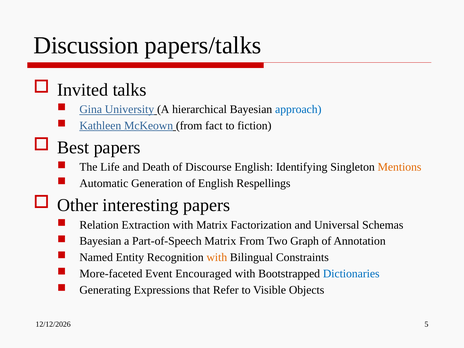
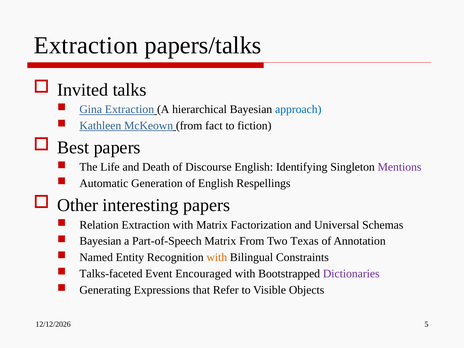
Discussion: Discussion -> Extraction (86, 45)
Gina University: University -> Extraction (130, 109)
Mentions colour: orange -> purple (400, 167)
Graph: Graph -> Texas (304, 241)
More-faceted: More-faceted -> Talks-faceted (111, 274)
Dictionaries colour: blue -> purple (351, 274)
